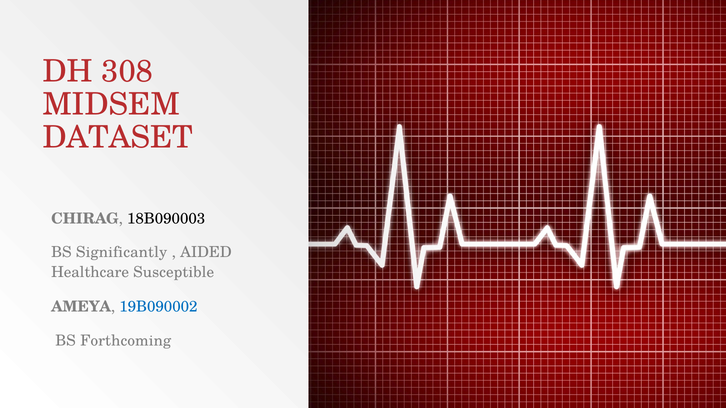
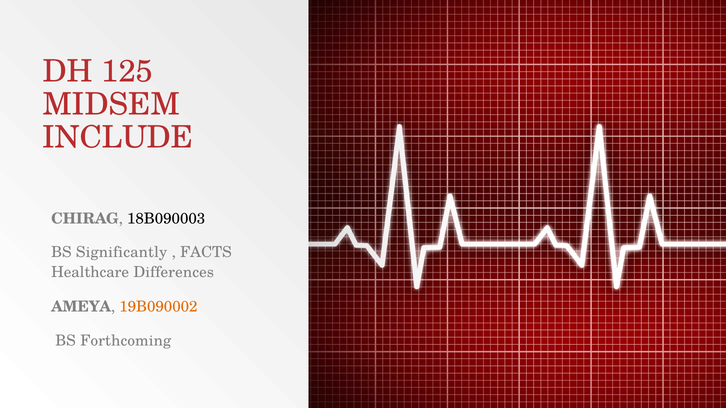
308: 308 -> 125 (127, 72)
DATASET: DATASET -> INCLUDE (118, 137)
AIDED: AIDED -> FACTS (206, 253)
Susceptible: Susceptible -> Differences (174, 273)
19B090002 colour: blue -> orange (158, 307)
